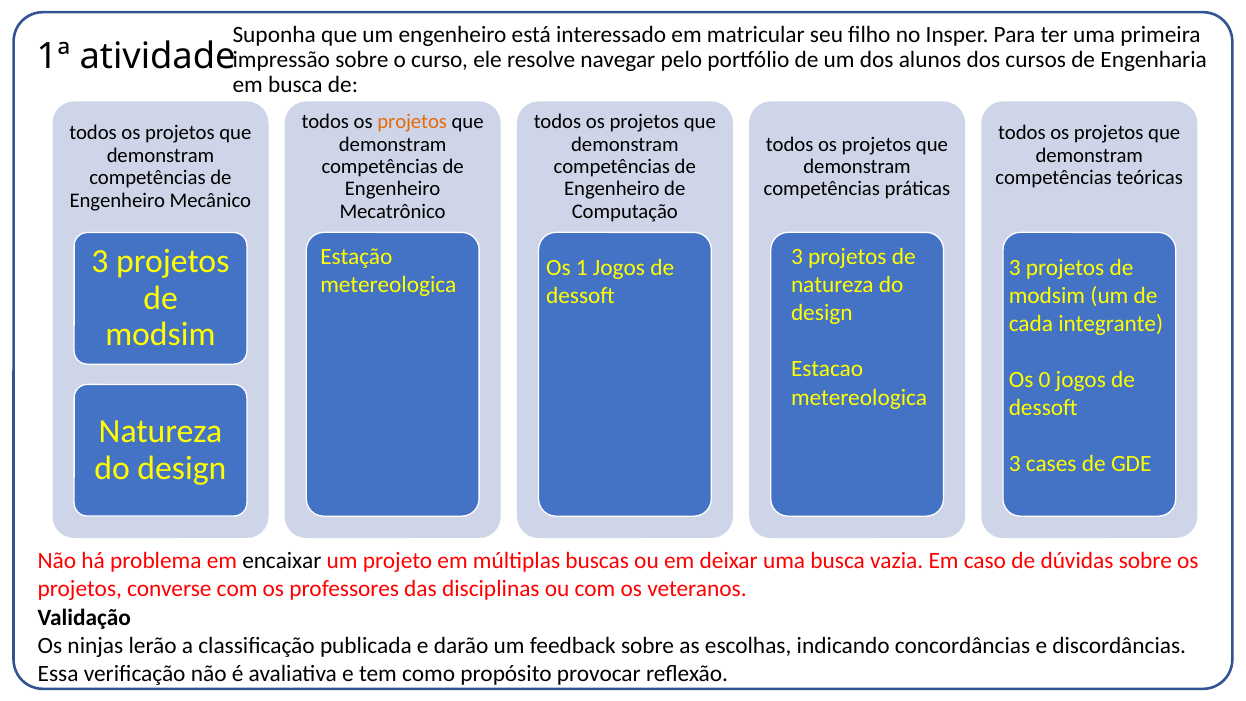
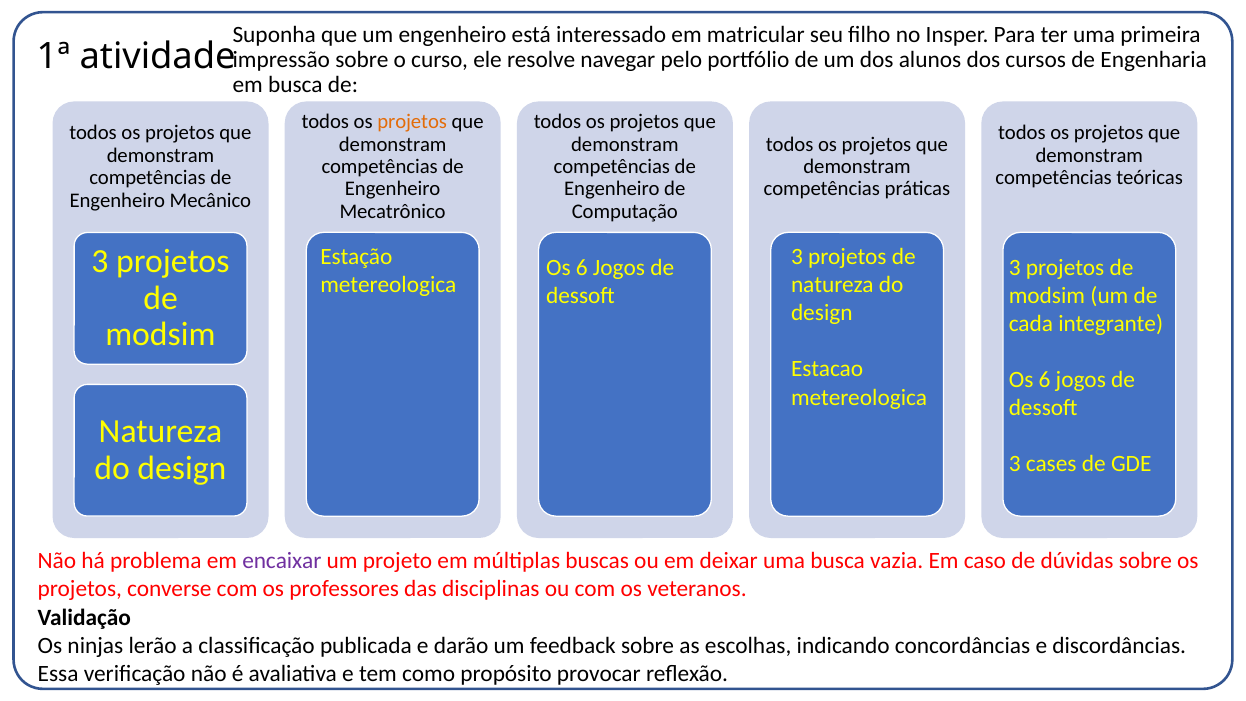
1: 1 -> 6 (582, 268)
0: 0 -> 6 (1044, 380)
encaixar colour: black -> purple (282, 561)
